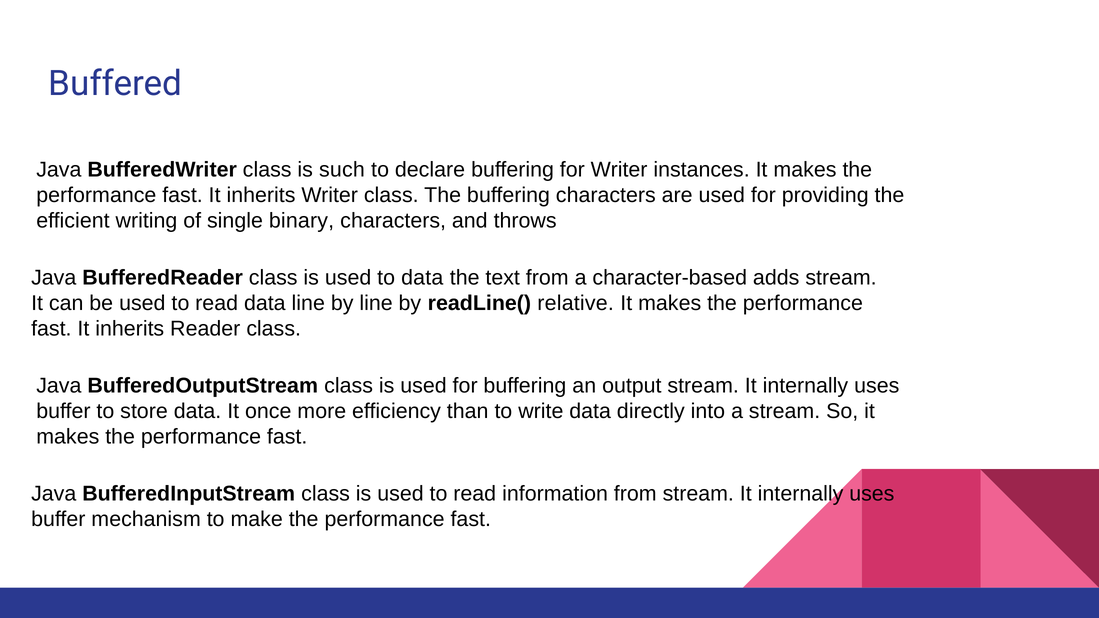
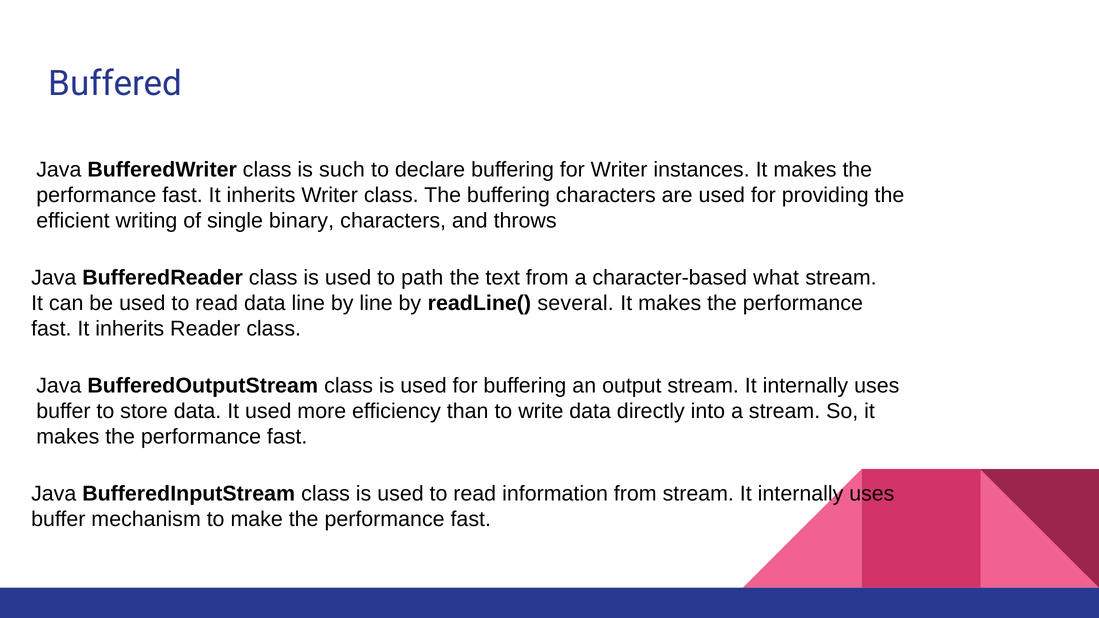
to data: data -> path (422, 278)
adds: adds -> what (776, 278)
relative: relative -> several (576, 303)
It once: once -> used (268, 411)
